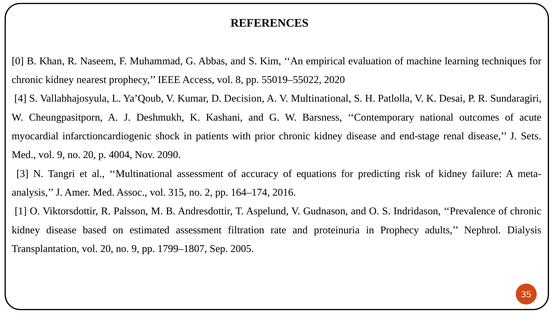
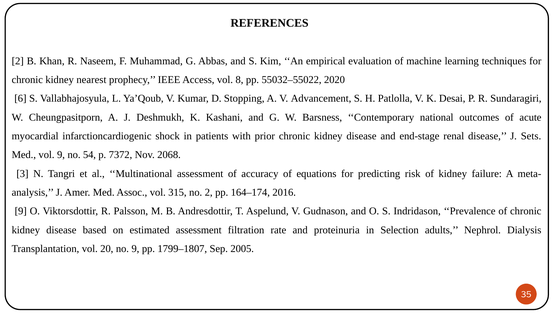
0: 0 -> 2 (18, 61)
55019–55022: 55019–55022 -> 55032–55022 (292, 80)
4: 4 -> 6 (20, 98)
Decision: Decision -> Stopping (244, 98)
V Multinational: Multinational -> Advancement (321, 98)
no 20: 20 -> 54 (89, 155)
4004: 4004 -> 7372 (120, 155)
2090: 2090 -> 2068 (169, 155)
1: 1 -> 9 (21, 211)
in Prophecy: Prophecy -> Selection (400, 230)
